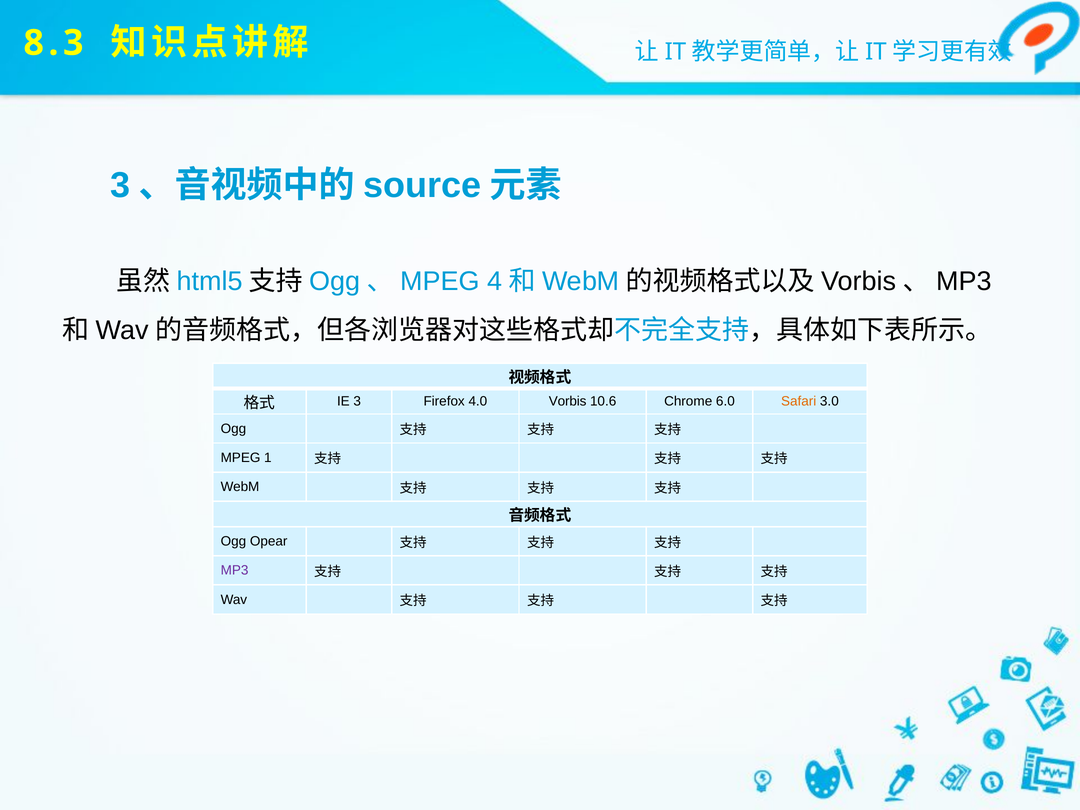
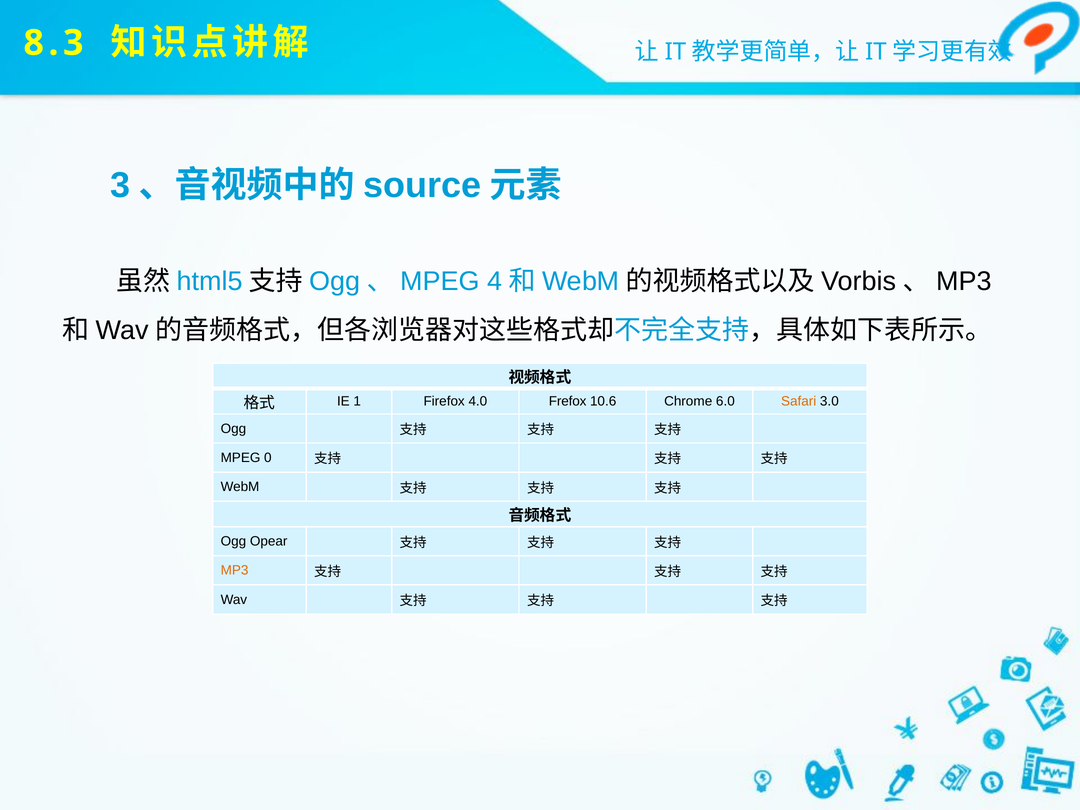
3: 3 -> 1 (357, 401)
Vorbis: Vorbis -> Frefox (568, 401)
1: 1 -> 0 (268, 458)
MP3 colour: purple -> orange (235, 570)
